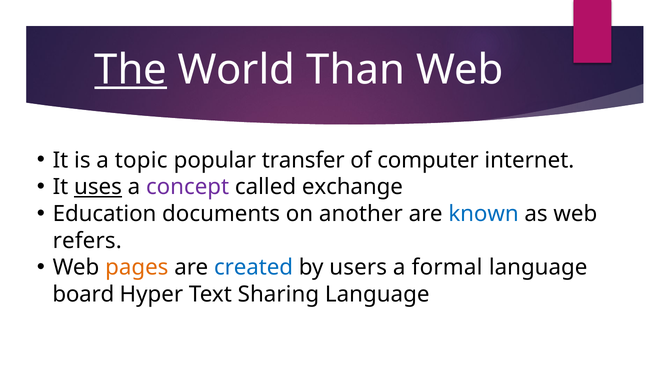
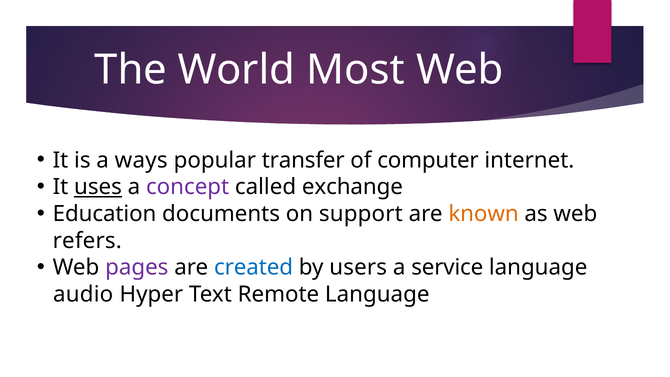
The underline: present -> none (131, 70)
Than: Than -> Most (356, 70)
topic: topic -> ways (141, 160)
another: another -> support (361, 214)
known colour: blue -> orange (484, 214)
pages colour: orange -> purple (137, 267)
formal: formal -> service (447, 267)
board: board -> audio (83, 294)
Sharing: Sharing -> Remote (278, 294)
